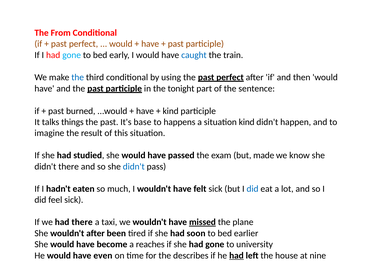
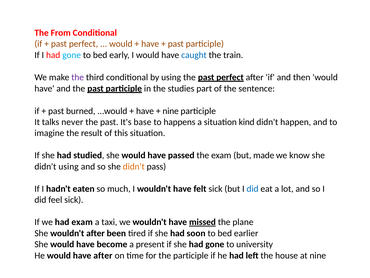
the colour: blue -> purple (78, 77)
tonight: tonight -> studies (181, 88)
kind: kind -> nine (171, 111)
things: things -> never (72, 122)
didn't there: there -> using (69, 166)
didn't colour: blue -> orange (134, 166)
had there: there -> exam (82, 222)
reaches: reaches -> present (150, 244)
have even: even -> after (103, 255)
the describes: describes -> participle (191, 255)
had underline: present -> none (236, 255)
